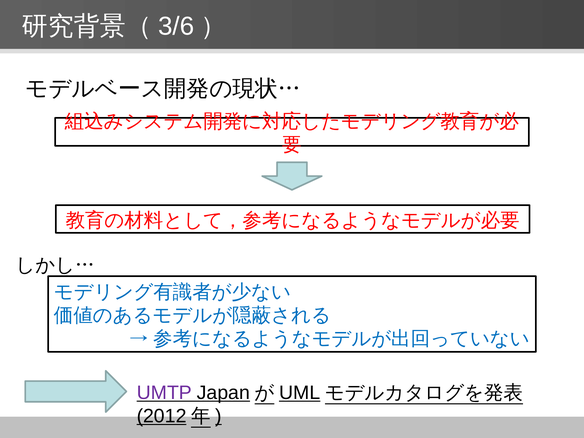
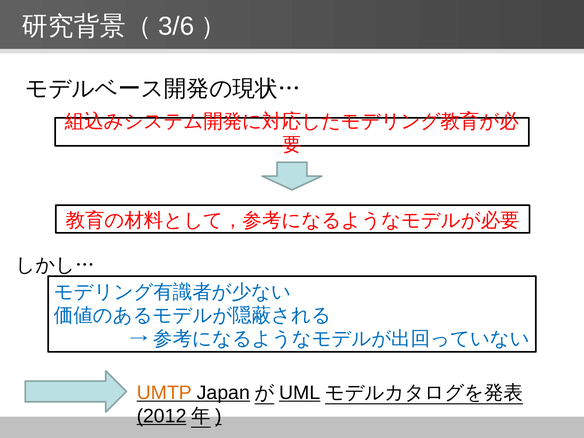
UMTP colour: purple -> orange (164, 393)
